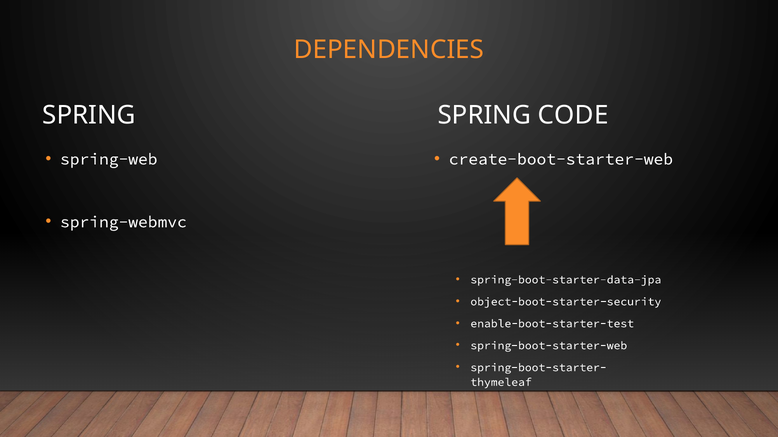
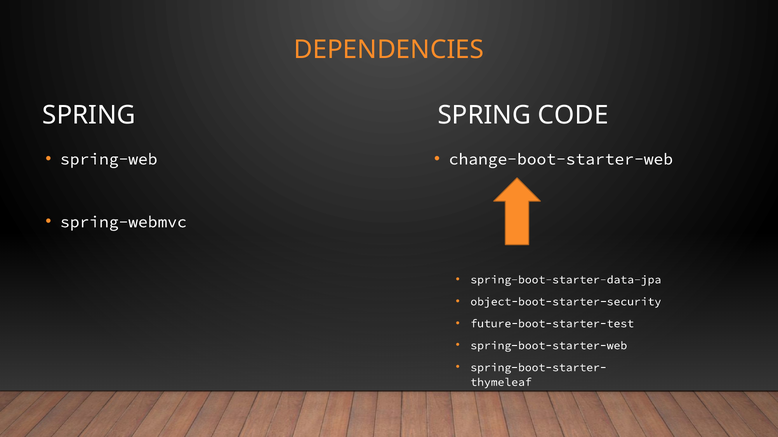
create-boot-starter-web: create-boot-starter-web -> change-boot-starter-web (561, 159)
enable-boot-starter-test: enable-boot-starter-test -> future-boot-starter-test (552, 324)
